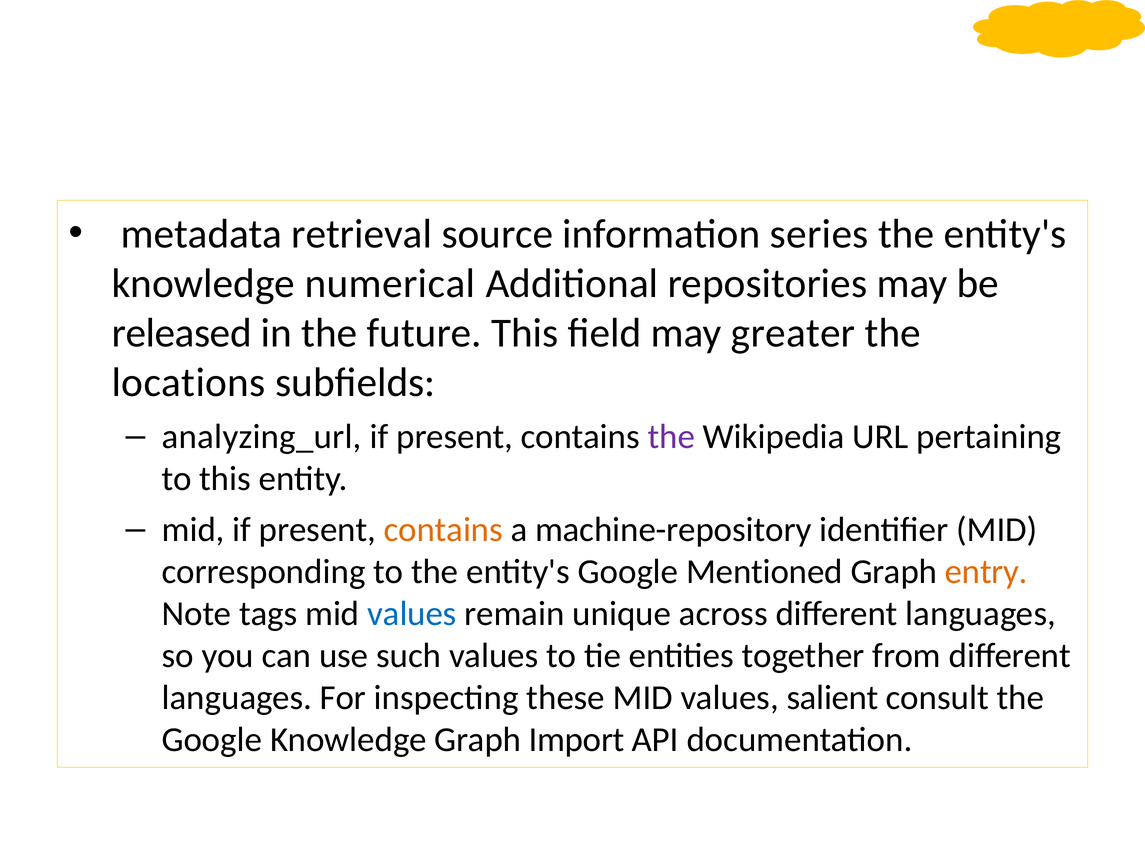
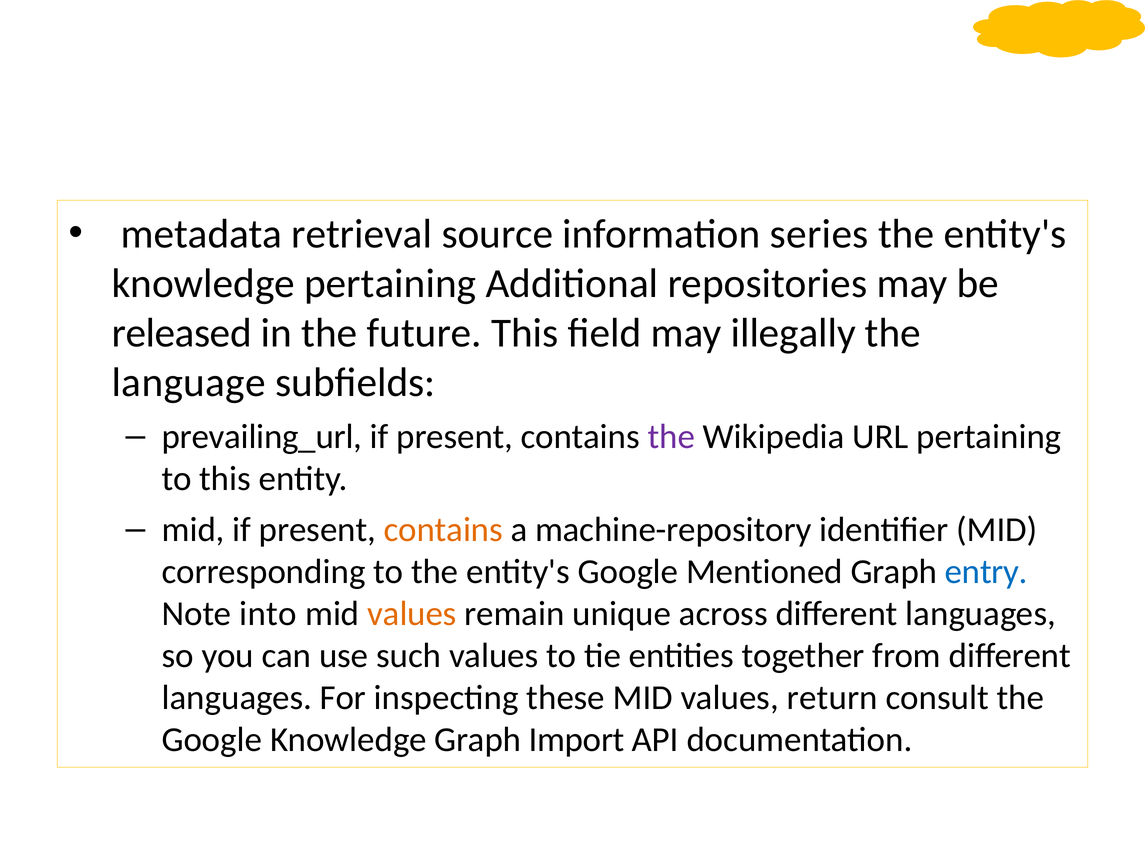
knowledge numerical: numerical -> pertaining (390, 283)
greater: greater -> illegally (793, 333)
locations: locations -> language (189, 383)
analyzing_url: analyzing_url -> prevailing_url (262, 437)
entry colour: orange -> blue (986, 572)
tags: tags -> into (268, 614)
values colour: blue -> orange (412, 614)
salient: salient -> return (832, 698)
